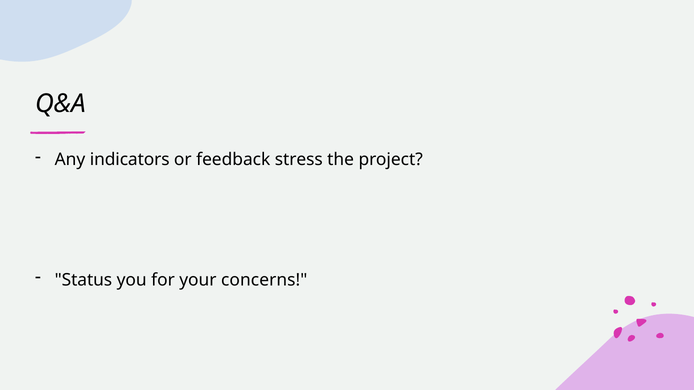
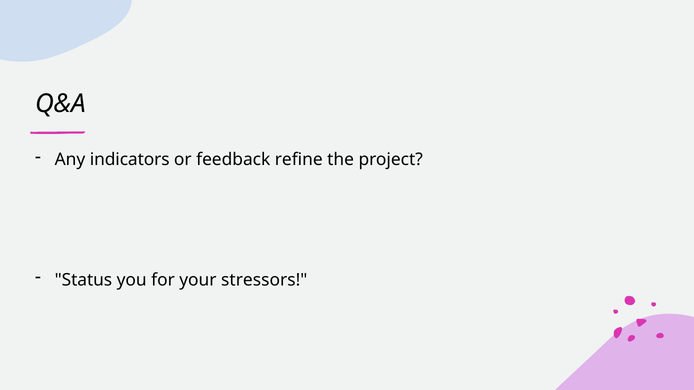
stress: stress -> refine (299, 160)
concerns: concerns -> stressors (264, 280)
